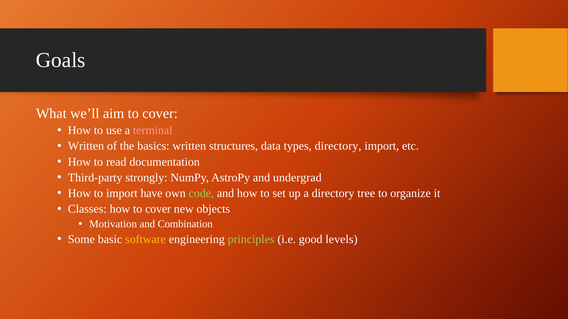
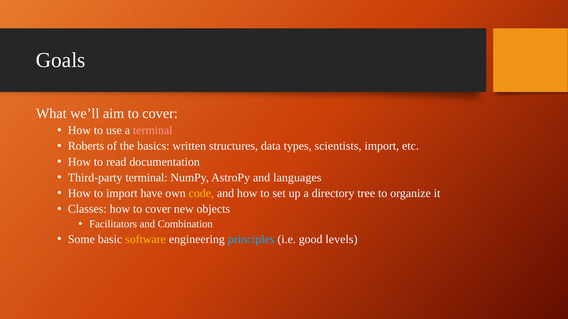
Written: Written -> Roberts (86, 146)
types directory: directory -> scientists (338, 146)
Third-party strongly: strongly -> terminal (146, 178)
undergrad: undergrad -> languages (297, 178)
code colour: light green -> yellow (201, 194)
Motivation: Motivation -> Facilitators (113, 224)
principles colour: light green -> light blue (251, 239)
